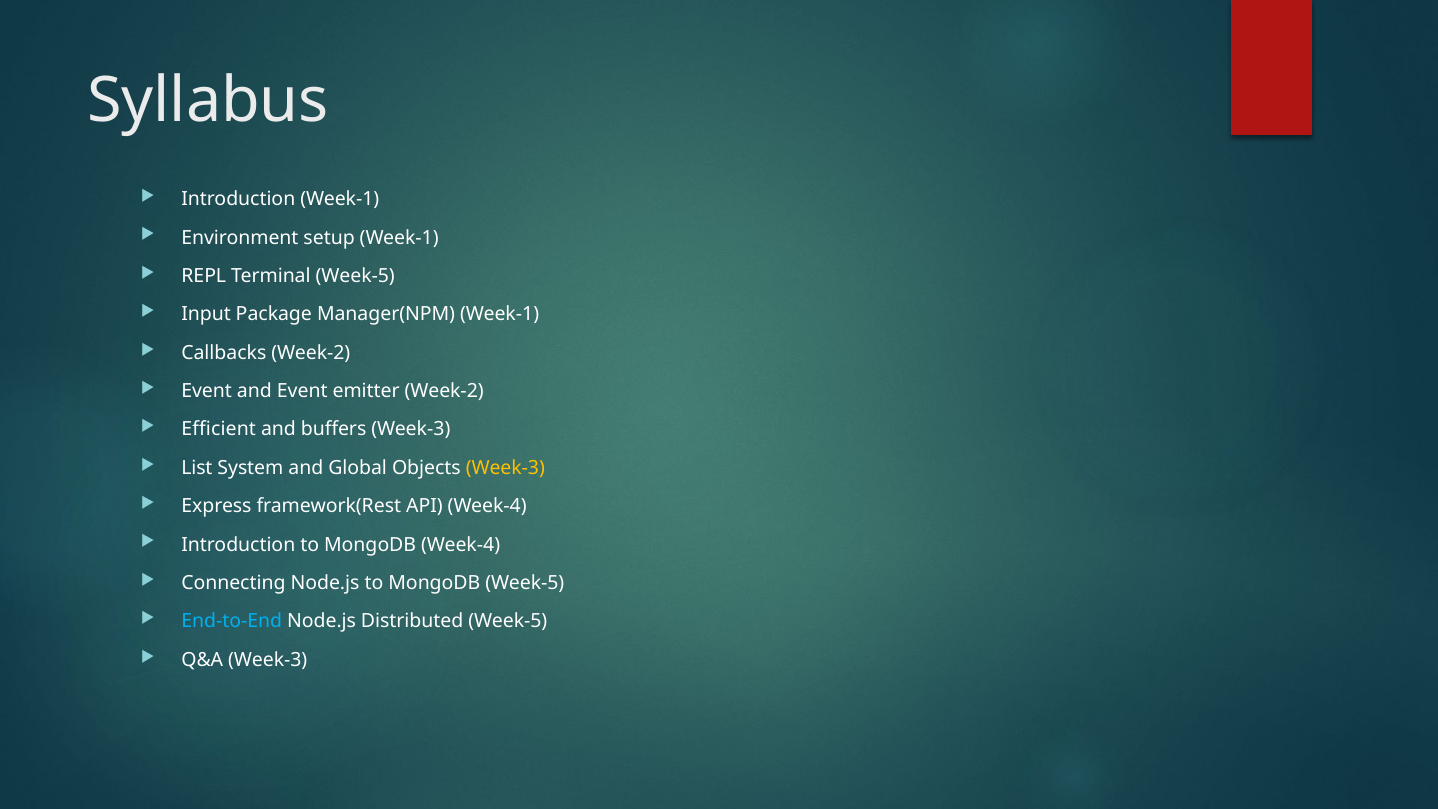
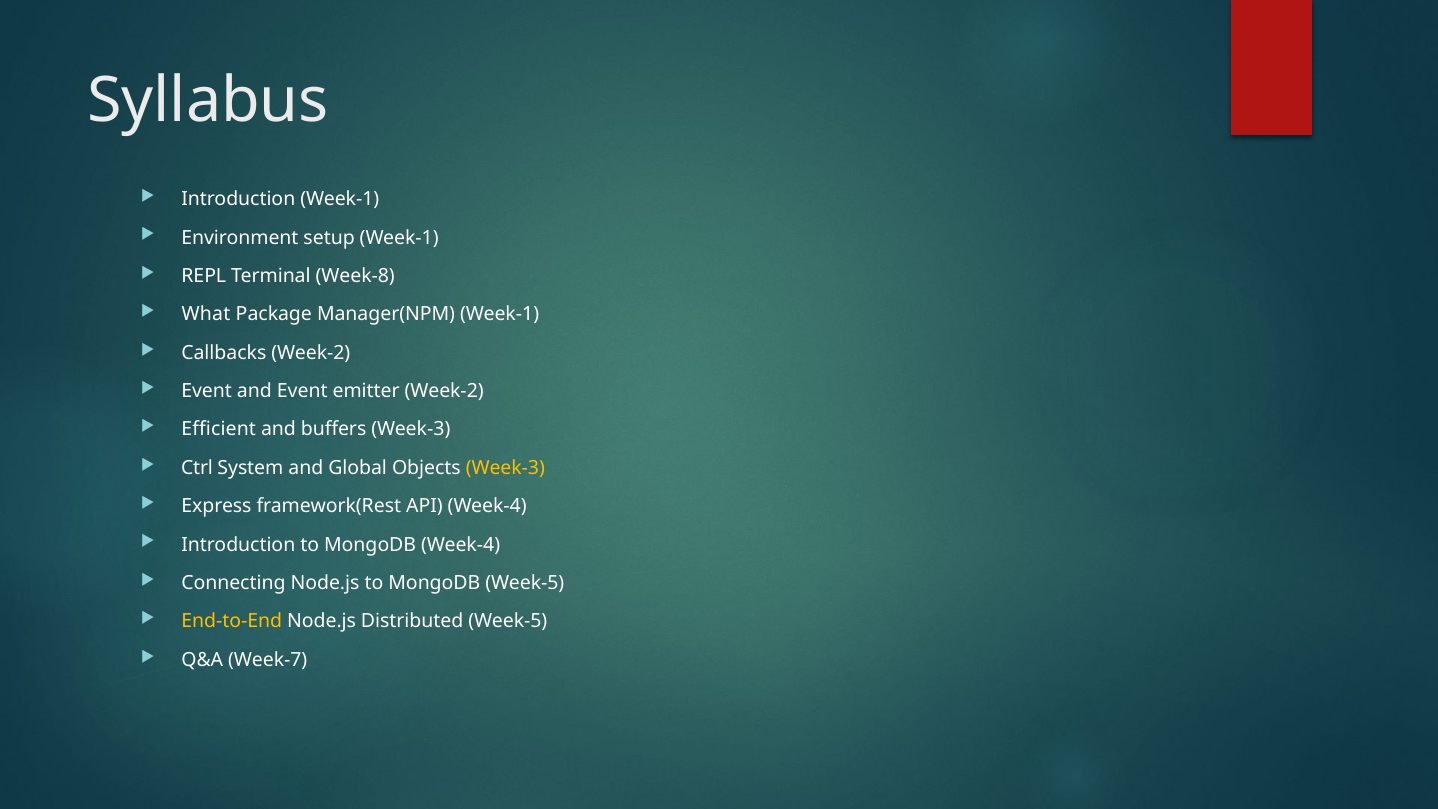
Terminal Week-5: Week-5 -> Week-8 (355, 276)
Input: Input -> What (206, 314)
List: List -> Ctrl (197, 468)
End-to-End colour: light blue -> yellow (232, 621)
Q&A Week-3: Week-3 -> Week-7 (268, 660)
